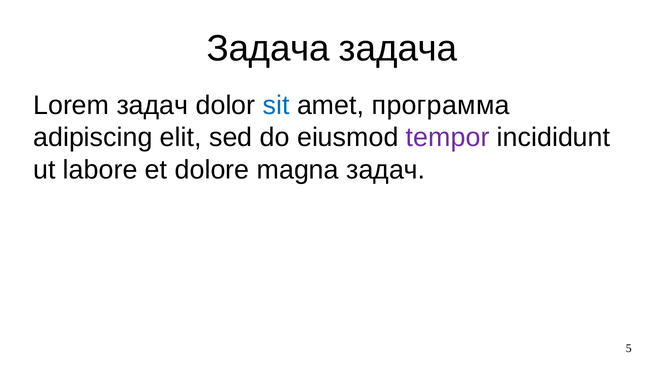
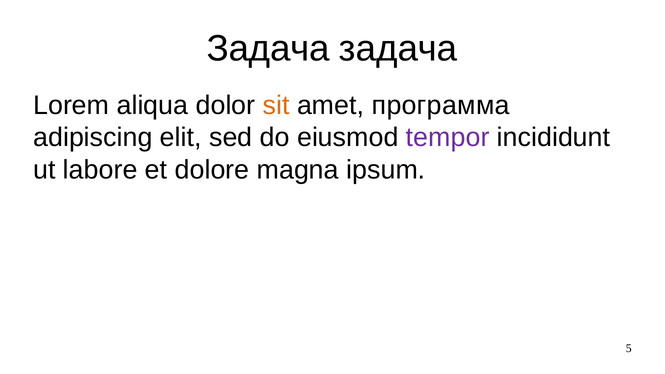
Lorem задач: задач -> aliqua (152, 105)
sit colour: blue -> orange (276, 105)
magna задач: задач -> ipsum (386, 170)
